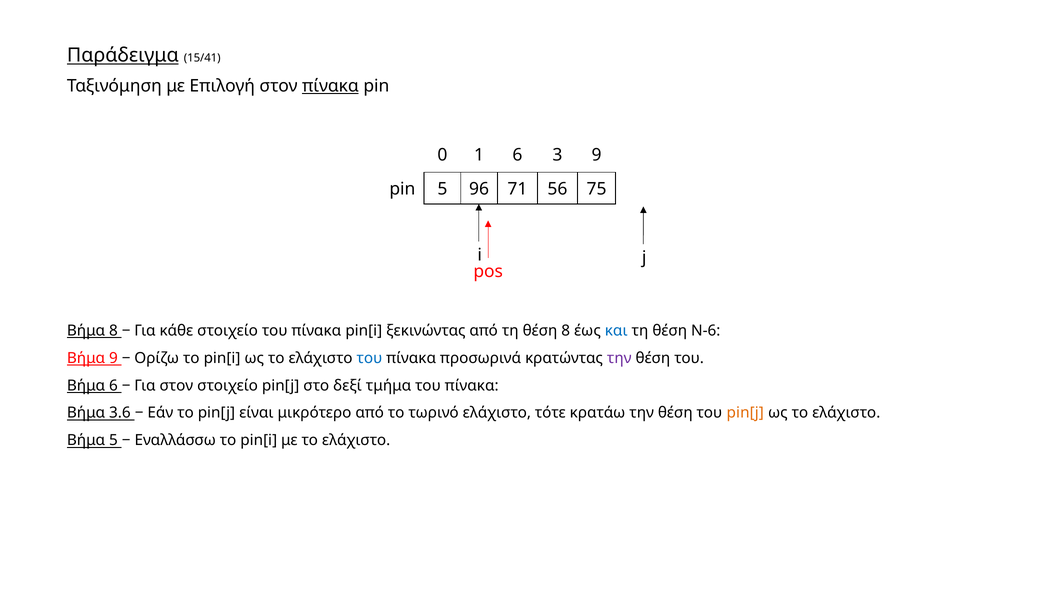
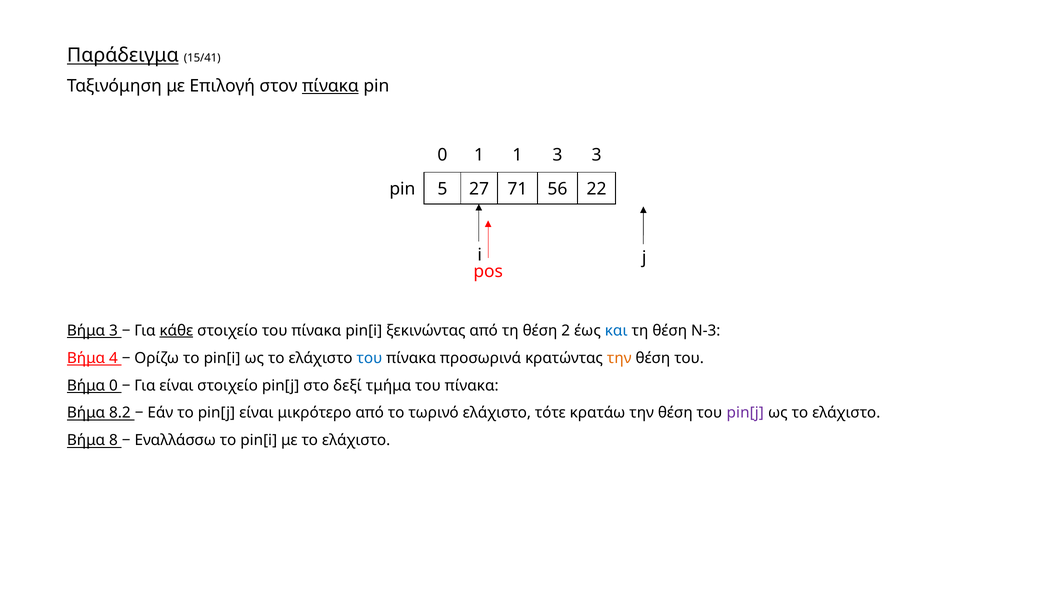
1 6: 6 -> 1 (517, 155)
3 9: 9 -> 3 (597, 155)
96: 96 -> 27 (479, 189)
75: 75 -> 22 (597, 189)
Βήμα 8: 8 -> 3 (113, 331)
κάθε underline: none -> present (176, 331)
θέση 8: 8 -> 2 (566, 331)
Ν-6: Ν-6 -> Ν-3 (706, 331)
Βήμα 9: 9 -> 4 (113, 358)
την colour: purple -> orange (619, 358)
Βήμα 6: 6 -> 0 (113, 386)
Για στον: στον -> είναι (176, 386)
3.6: 3.6 -> 8.2 (120, 413)
pin[j colour: orange -> purple (745, 413)
Βήμα 5: 5 -> 8 (113, 441)
